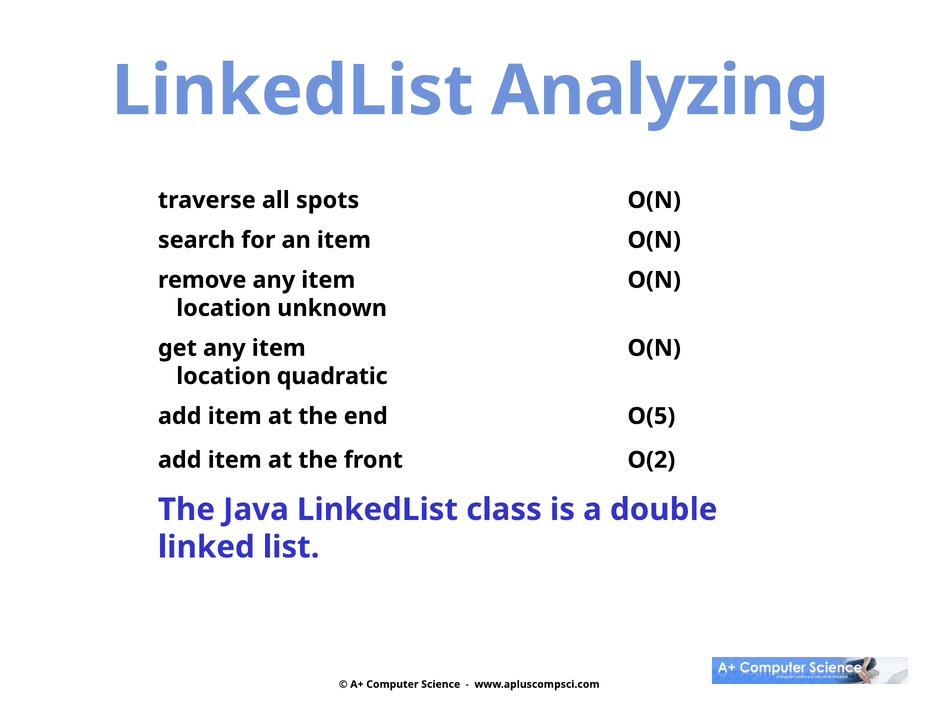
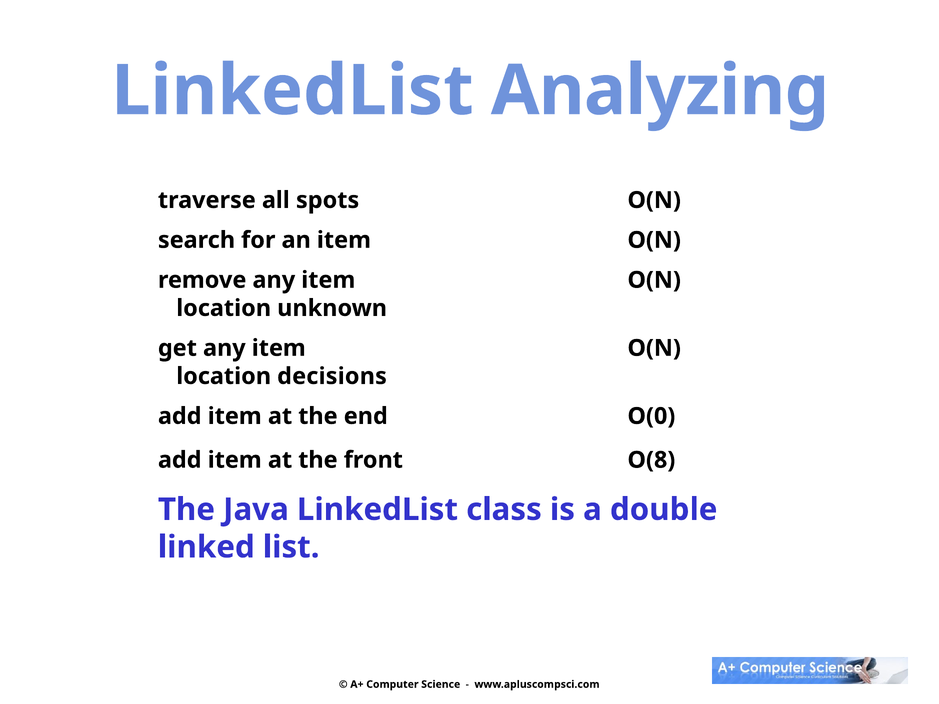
quadratic: quadratic -> decisions (332, 376)
O(5: O(5 -> O(0 (651, 416)
O(2: O(2 -> O(8 (651, 460)
